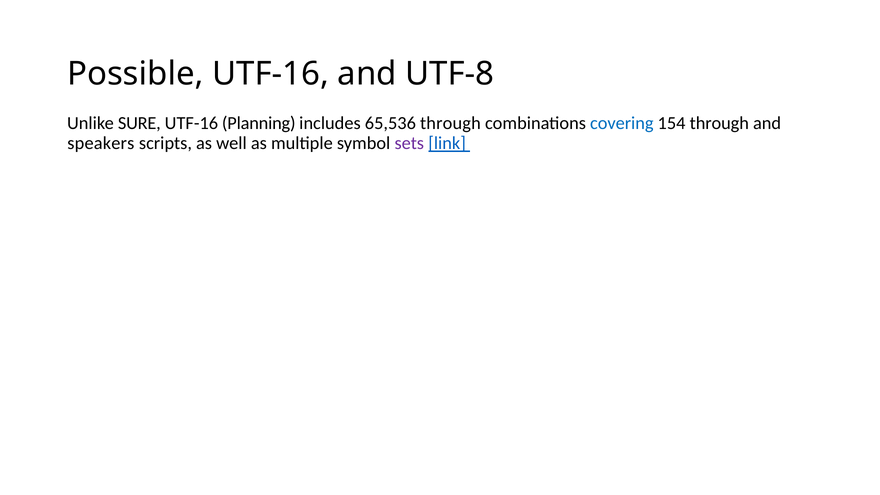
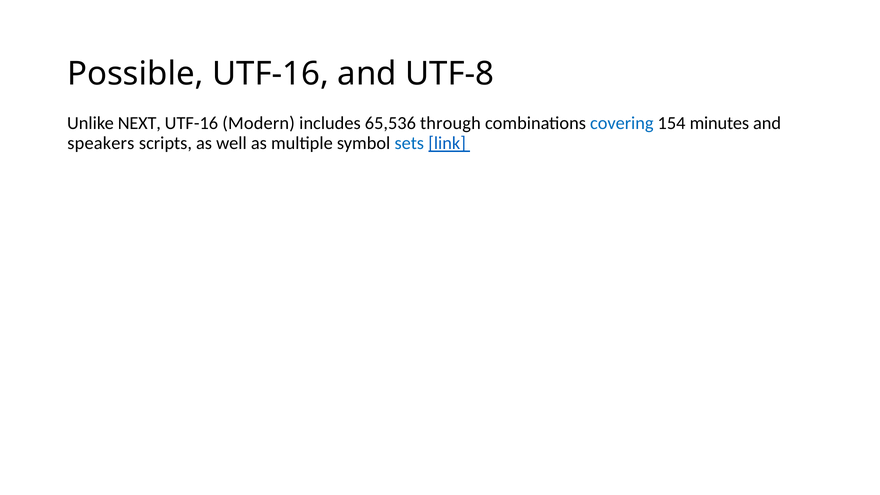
SURE: SURE -> NEXT (139, 123)
Planning: Planning -> Modern (259, 123)
154 through: through -> minutes (719, 123)
sets colour: purple -> blue (409, 143)
